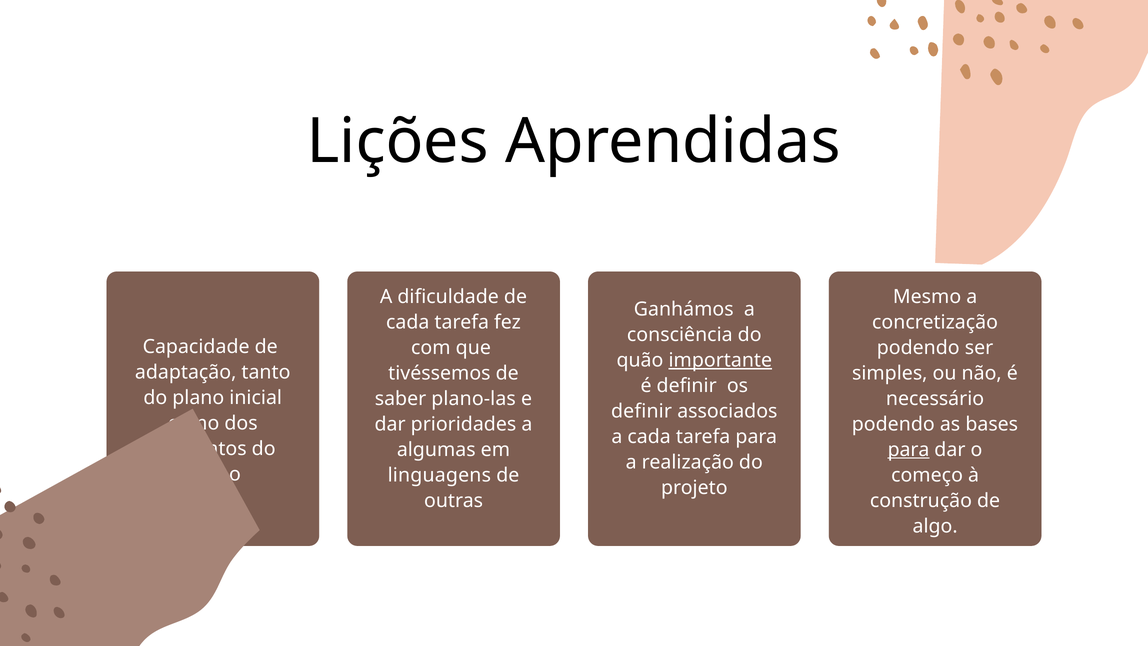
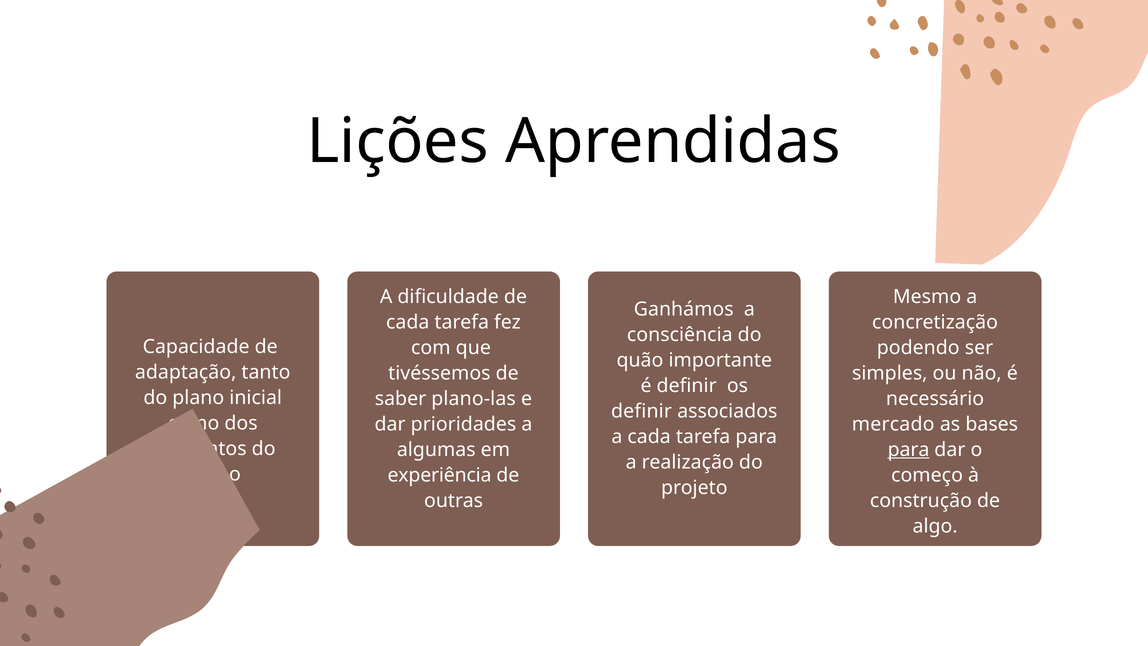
importante underline: present -> none (720, 360)
podendo: podendo -> mercado (893, 424)
linguagens: linguagens -> experiência (439, 475)
